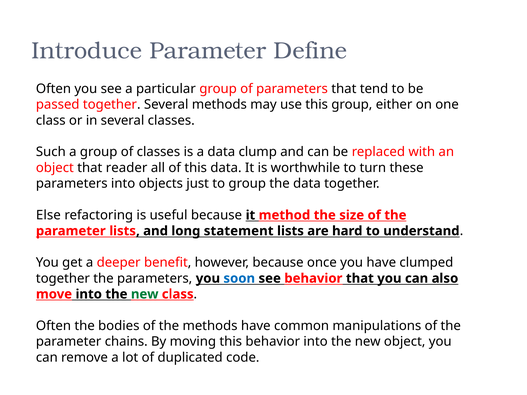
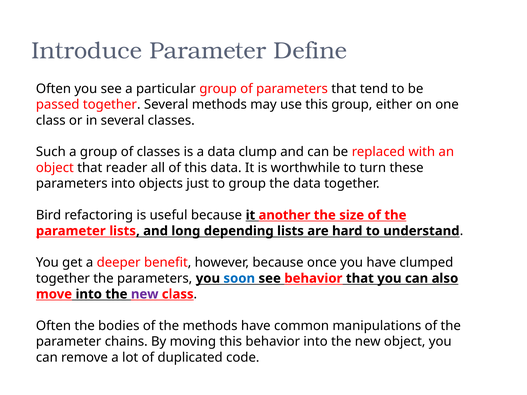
Else: Else -> Bird (49, 215)
method: method -> another (285, 215)
statement: statement -> depending (239, 231)
new colour: green -> purple (145, 294)
